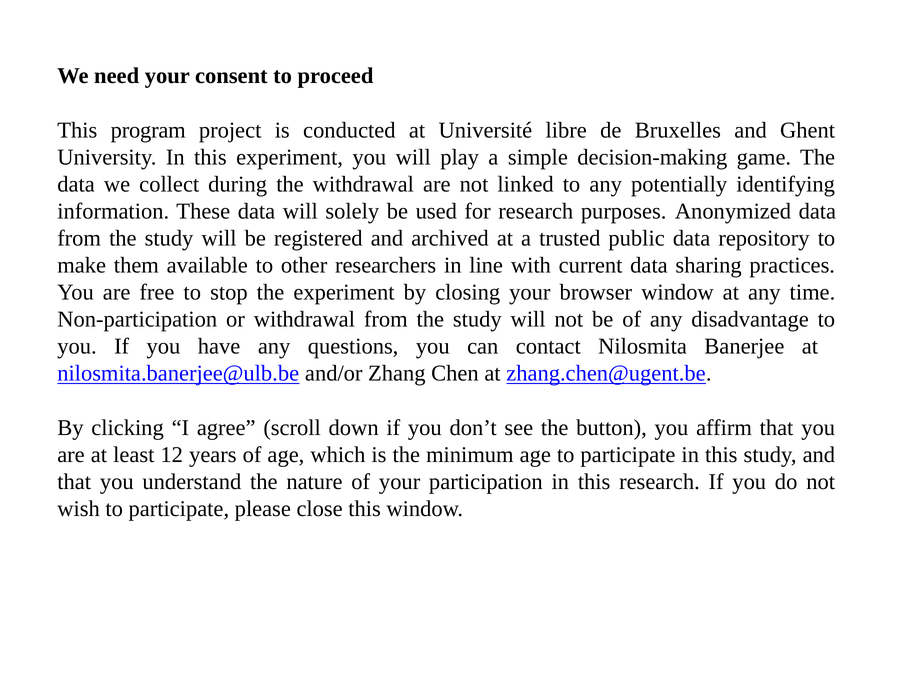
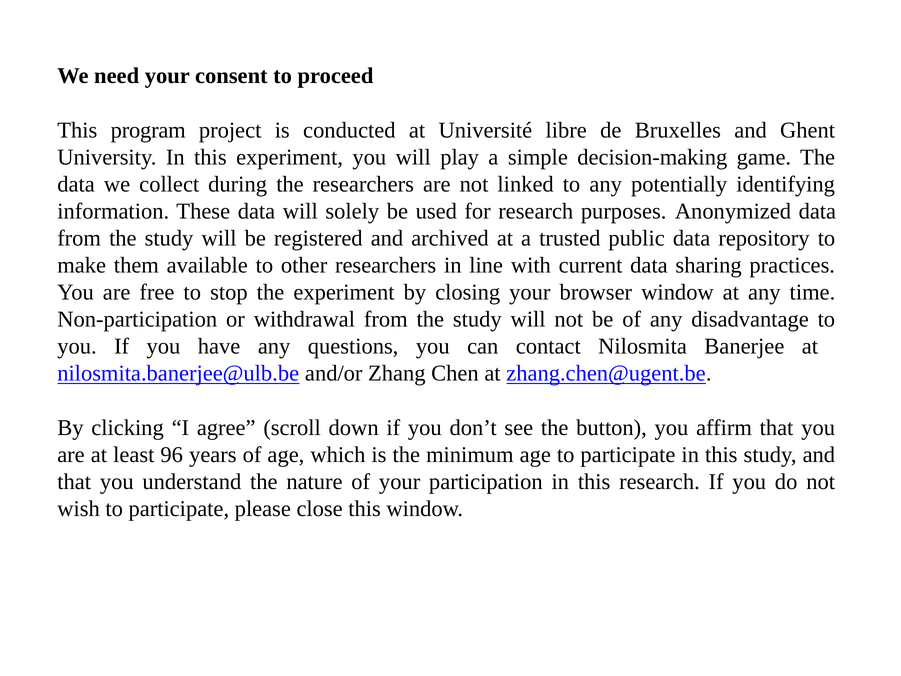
the withdrawal: withdrawal -> researchers (363, 184)
12: 12 -> 96 (172, 454)
